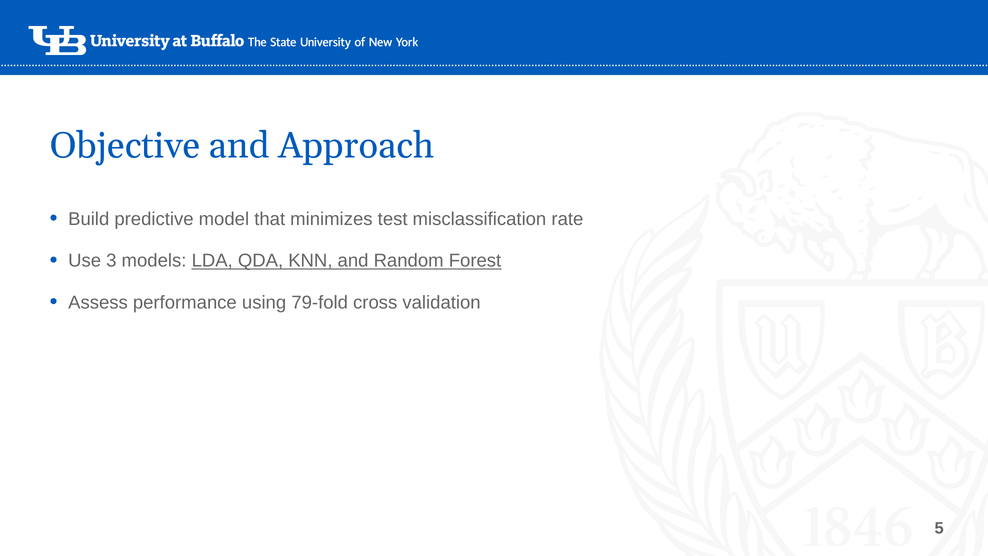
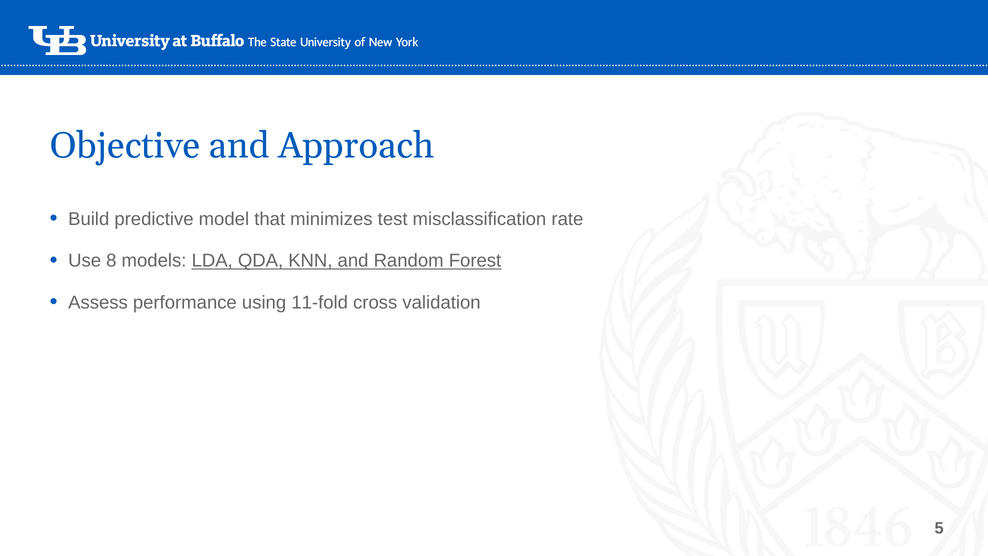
3: 3 -> 8 (111, 261)
79-fold: 79-fold -> 11-fold (320, 302)
